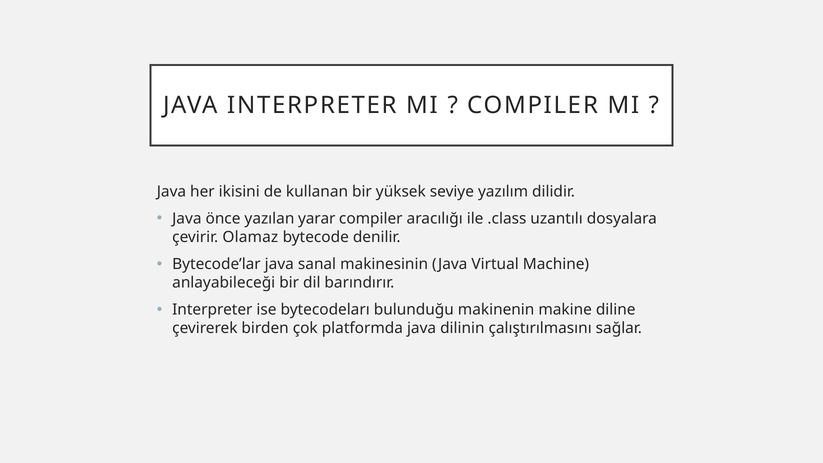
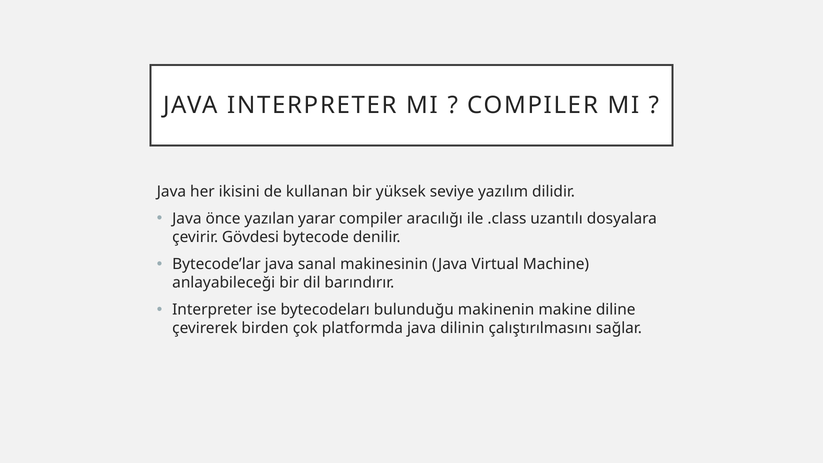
Olamaz: Olamaz -> Gövdesi (250, 237)
